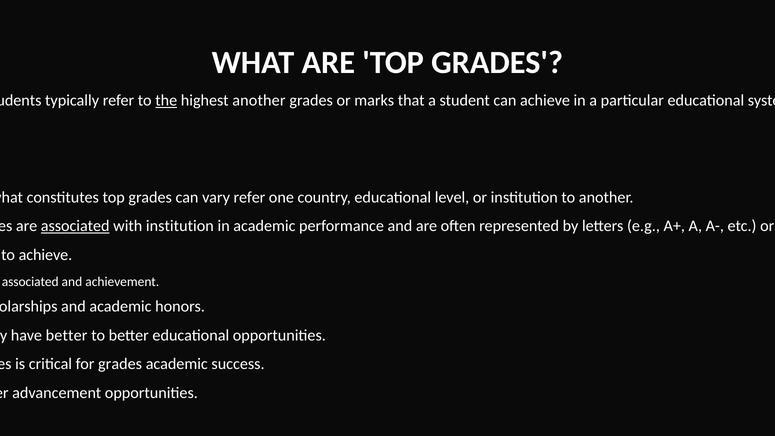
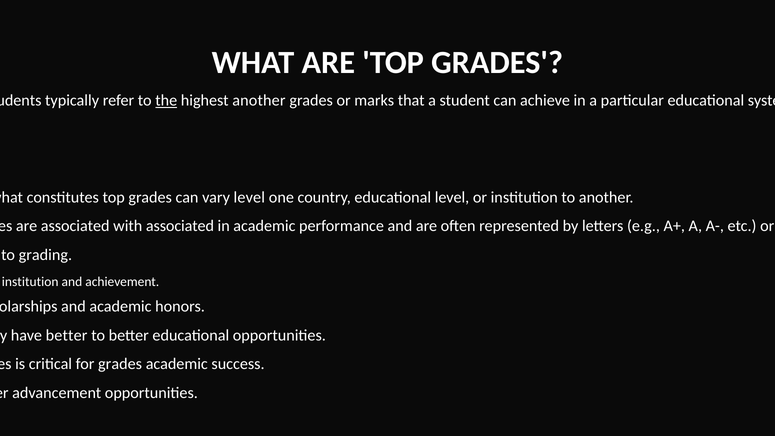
vary refer: refer -> level (249, 197)
associated underline: present -> none (75, 226)
with institution: institution -> associated (180, 226)
to achieve: achieve -> grading (45, 255)
associated: associated -> institution (30, 282)
